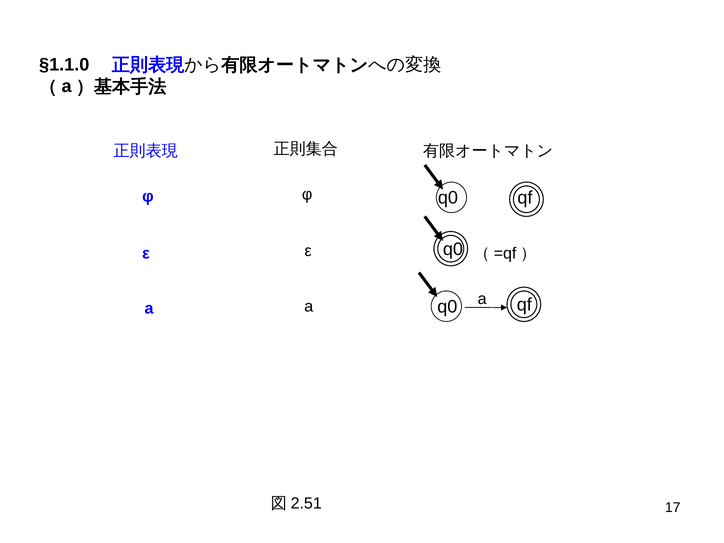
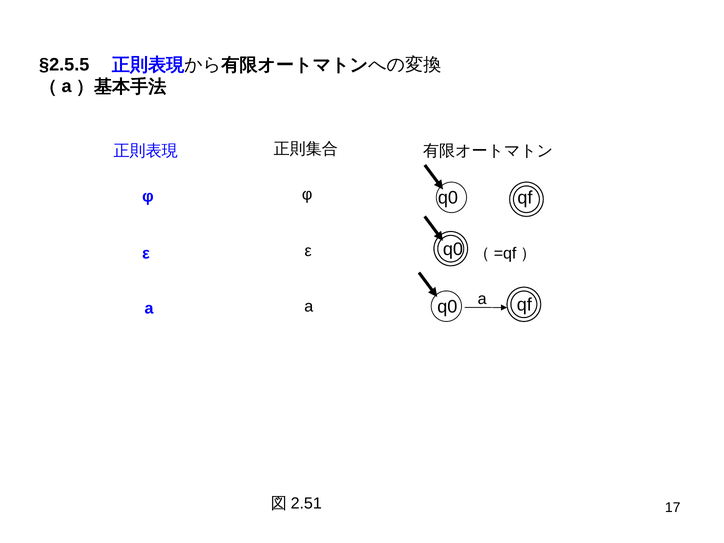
§1.1.0: §1.1.0 -> §2.5.5 (64, 65)
